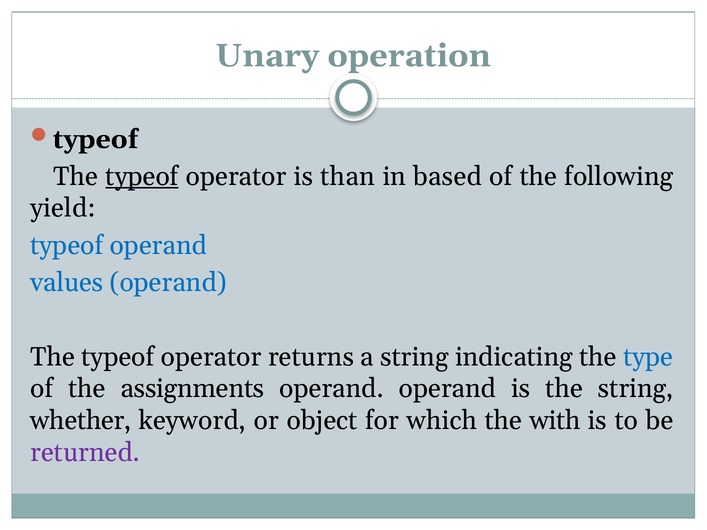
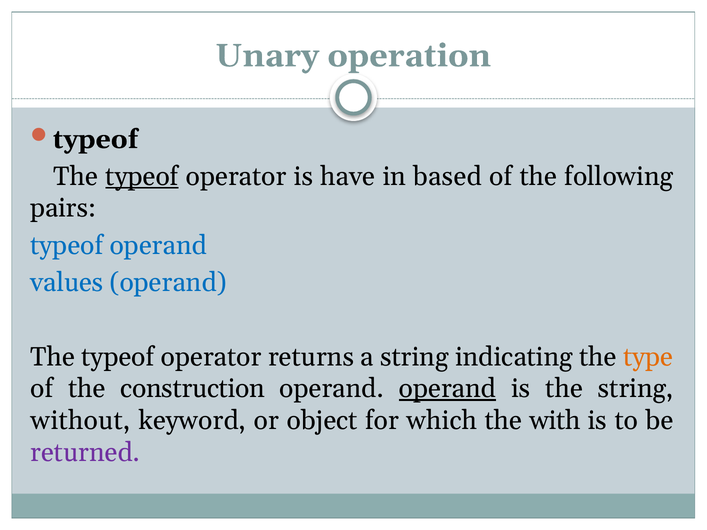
than: than -> have (348, 176)
yield: yield -> pairs (63, 208)
type colour: blue -> orange (648, 357)
assignments: assignments -> construction (193, 389)
operand underline: none -> present (447, 389)
whether: whether -> without (81, 421)
